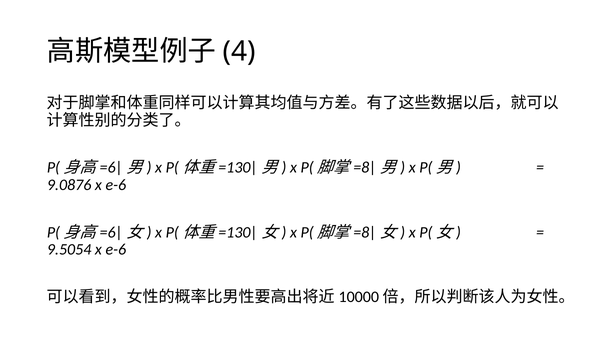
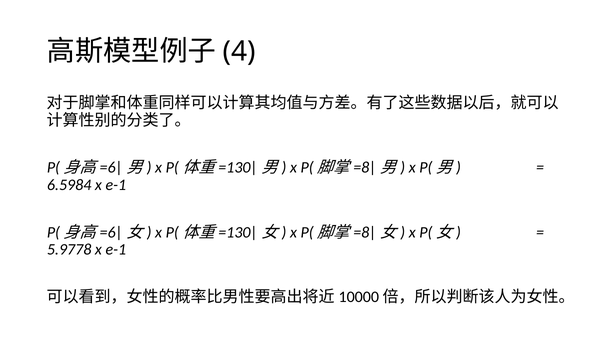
9.0876: 9.0876 -> 6.5984 (69, 185)
e-6: e-6 -> e-1 (116, 185)
9.5054: 9.5054 -> 5.9778 (69, 250)
e-6: e-6 -> e-1 (116, 250)
